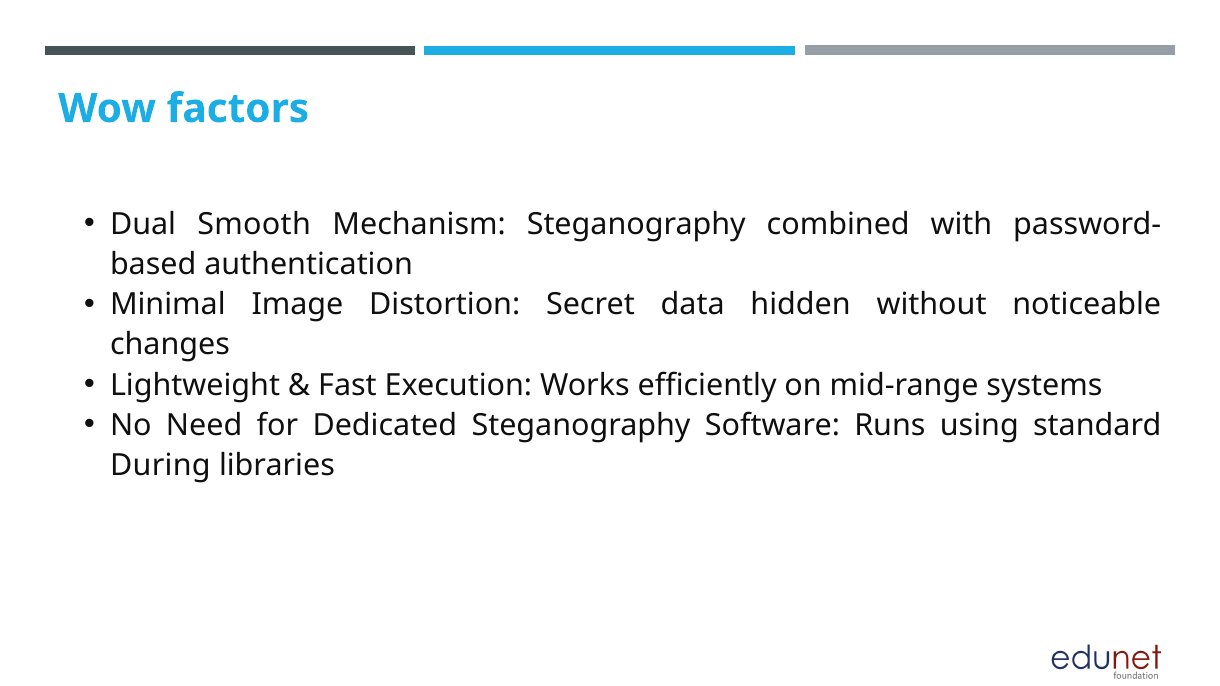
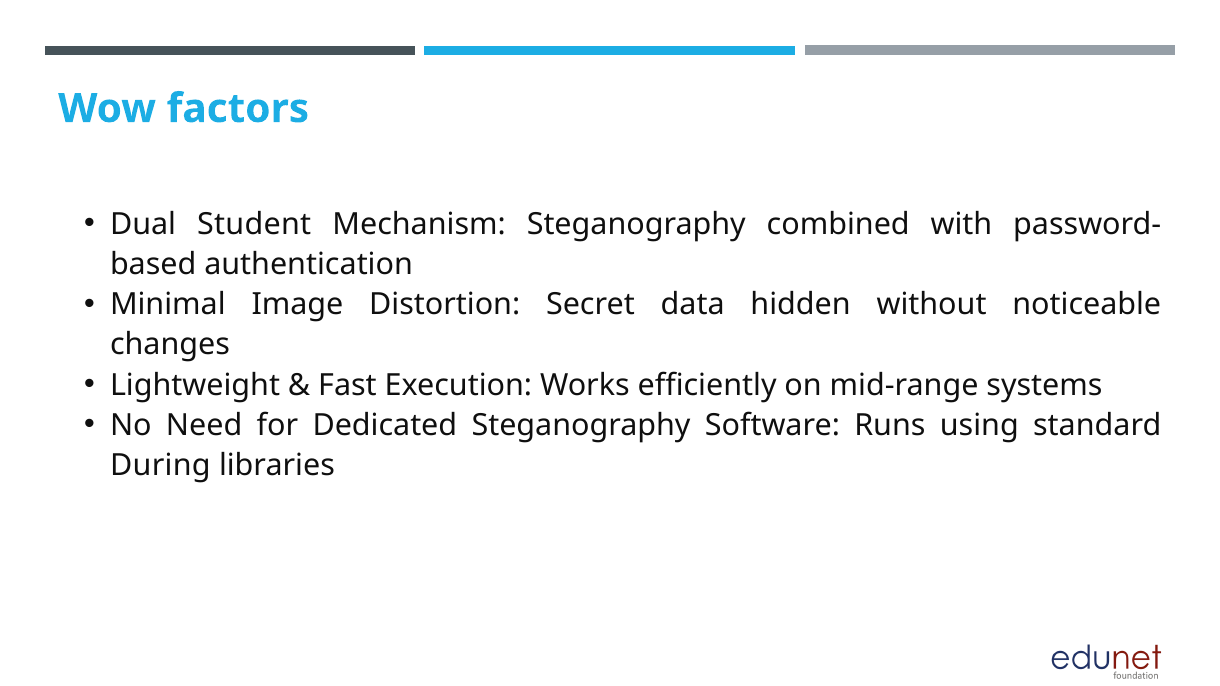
Smooth: Smooth -> Student (254, 224)
